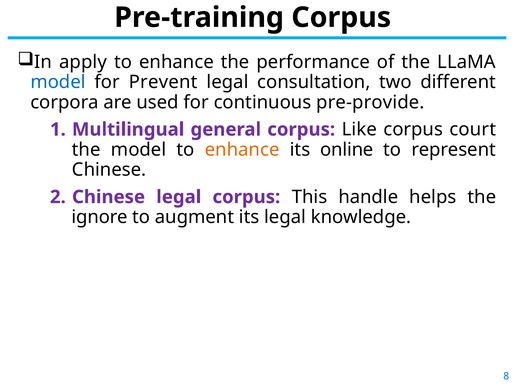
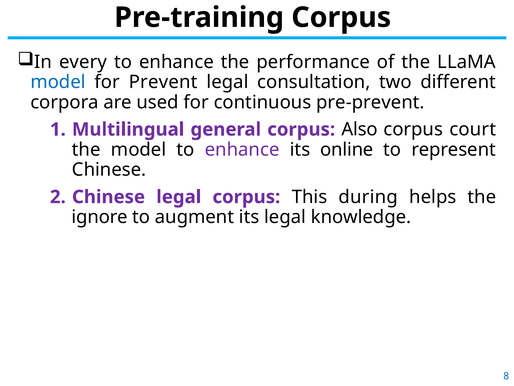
apply: apply -> every (83, 62)
pre-provide: pre-provide -> pre-prevent (370, 102)
Like: Like -> Also (360, 129)
enhance colour: orange -> purple (242, 149)
handle: handle -> during (368, 197)
